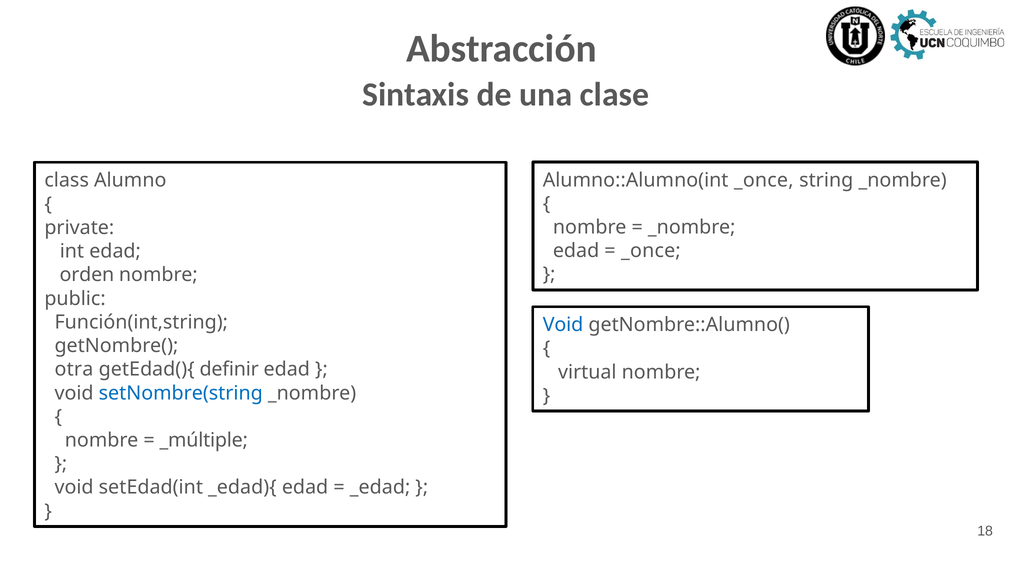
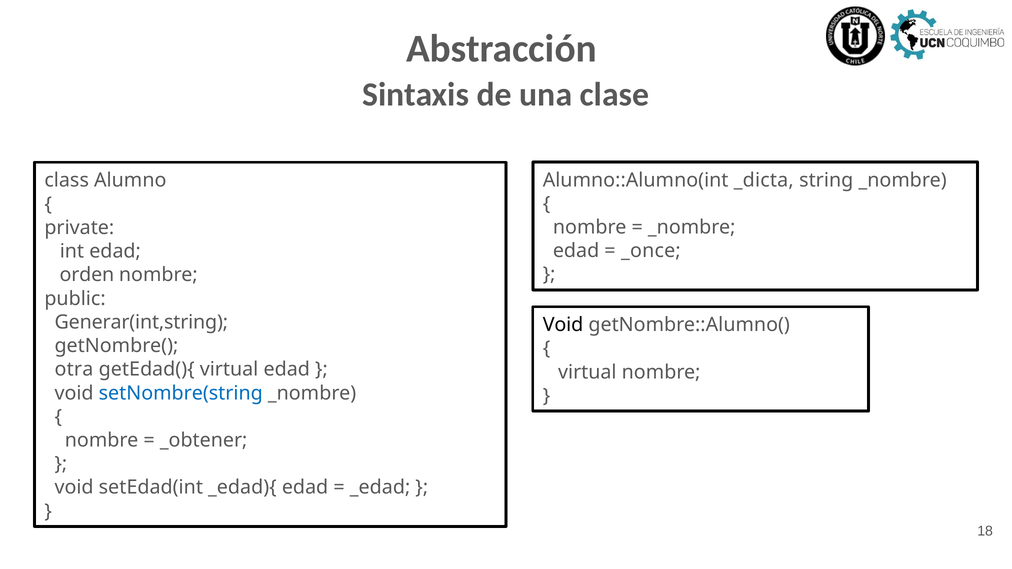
Alumno::Alumno(int _once: _once -> _dicta (764, 180)
Función(int,string: Función(int,string -> Generar(int,string (141, 322)
Void colour: blue -> black (563, 325)
getEdad(){ definir: definir -> virtual (229, 370)
_múltiple: _múltiple -> _obtener (204, 440)
